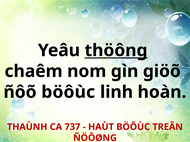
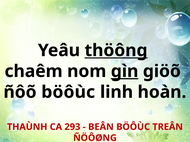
gìn underline: none -> present (125, 71)
737: 737 -> 293 (72, 127)
HAÙT: HAÙT -> BEÂN (101, 127)
